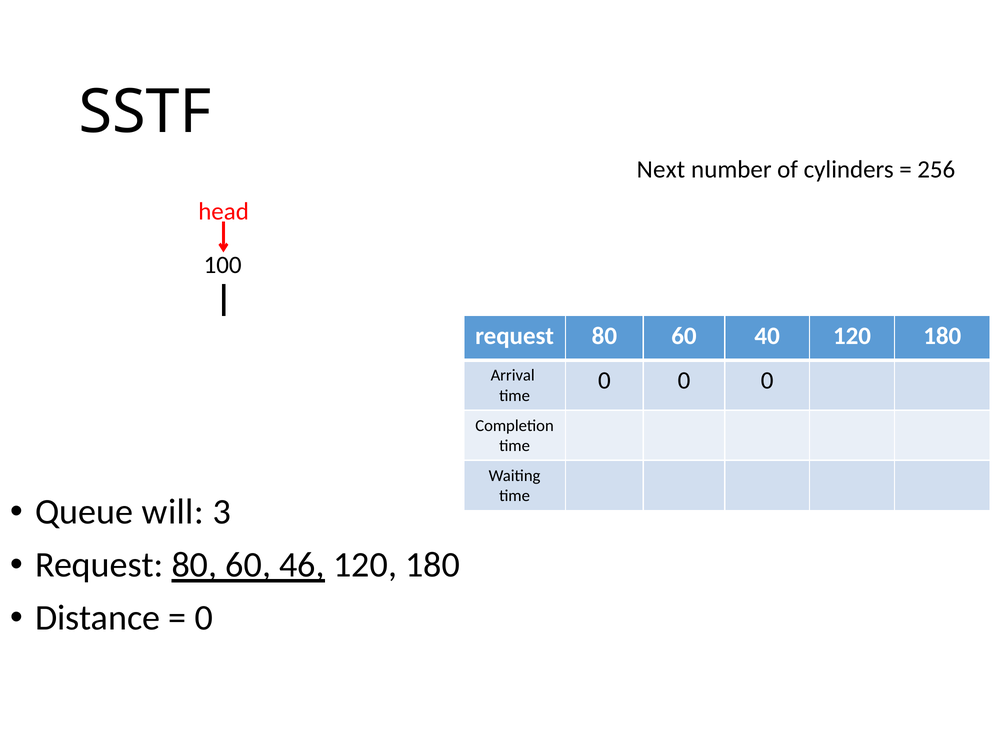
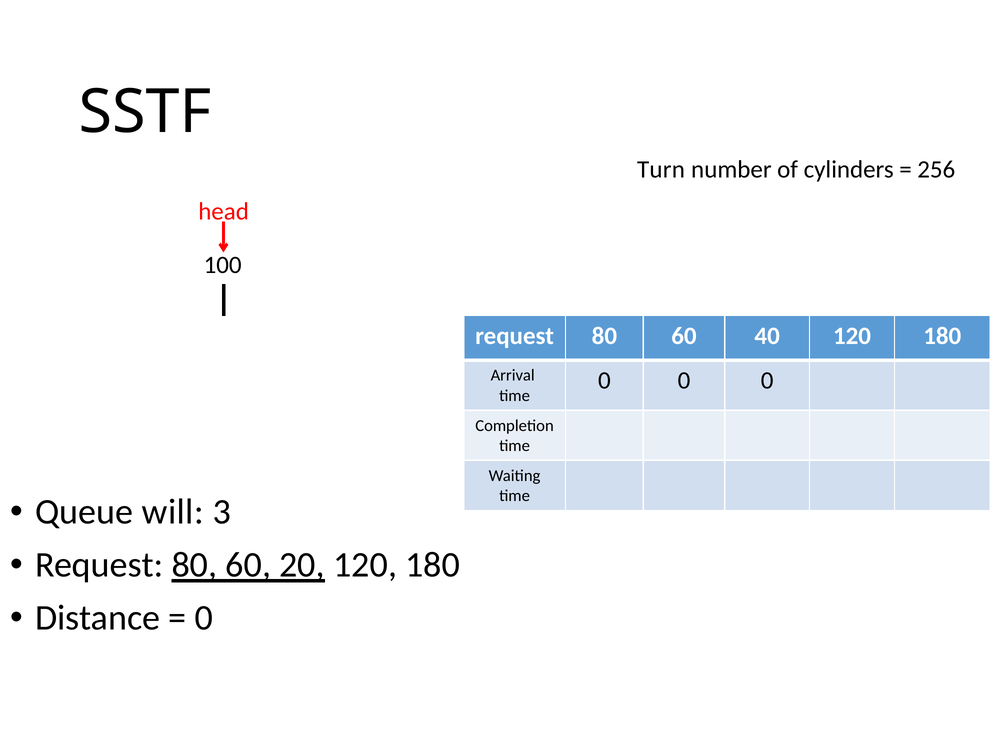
Next: Next -> Turn (661, 169)
46: 46 -> 20 (302, 565)
